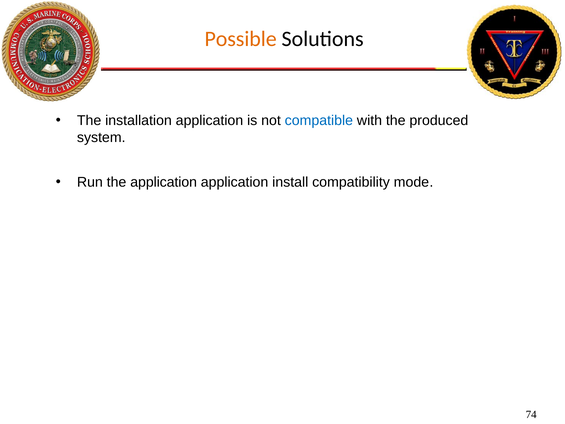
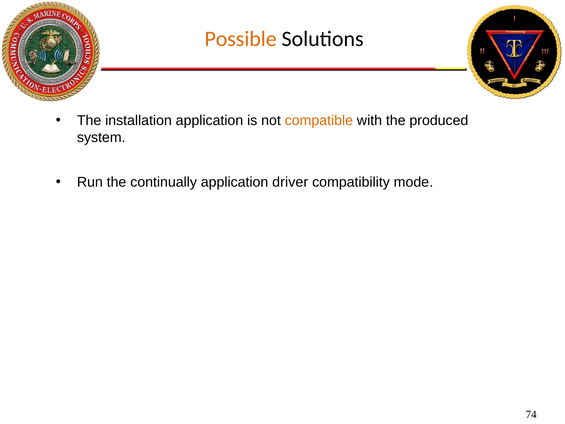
compatible colour: blue -> orange (319, 121)
the application: application -> continually (164, 182)
install: install -> driver (290, 182)
